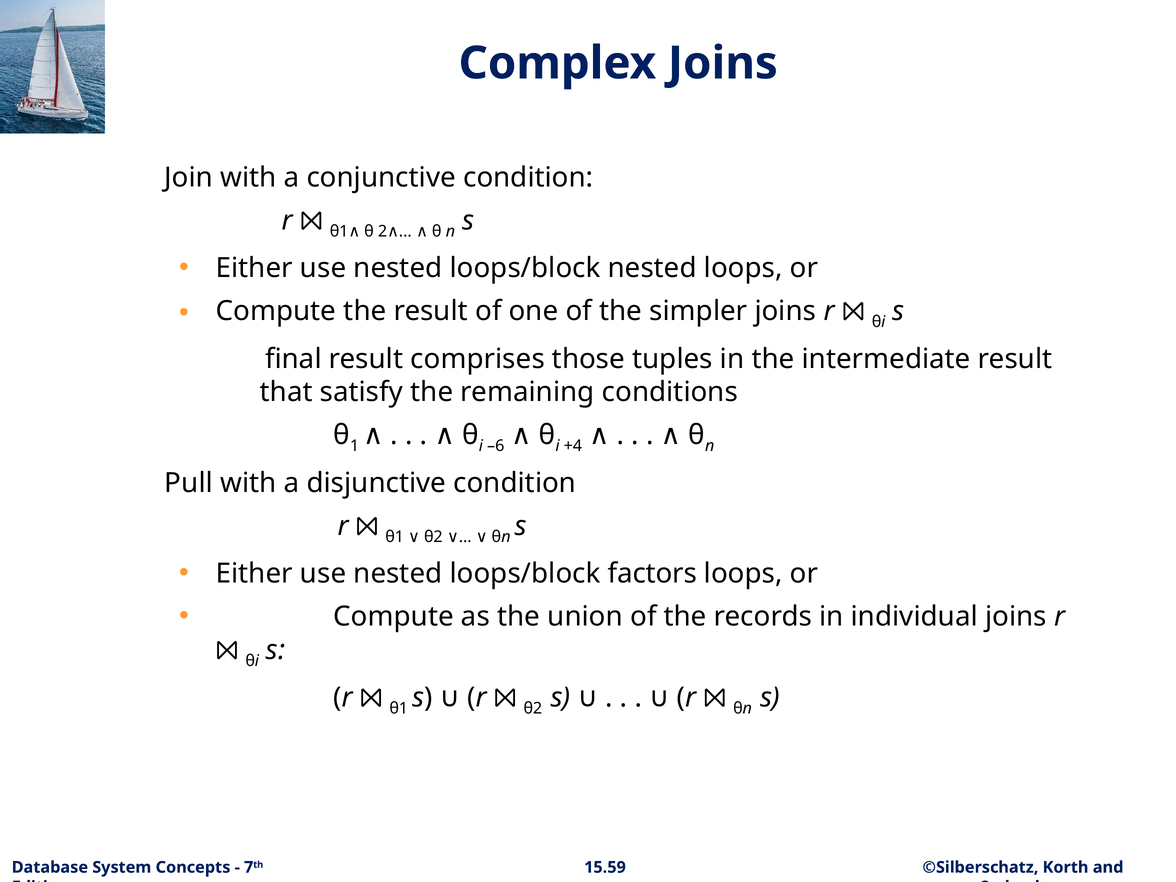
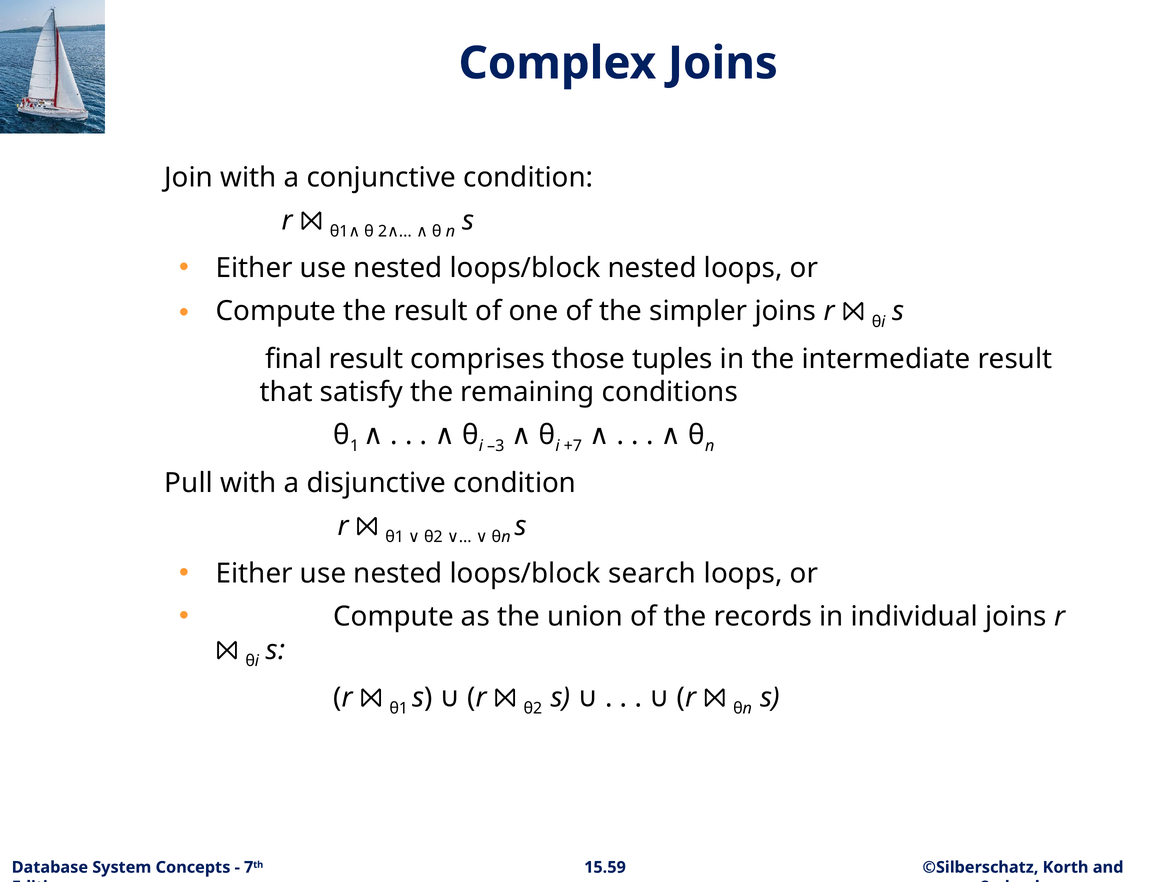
–6: –6 -> –3 (496, 446)
+4: +4 -> +7 (573, 446)
factors: factors -> search (652, 574)
